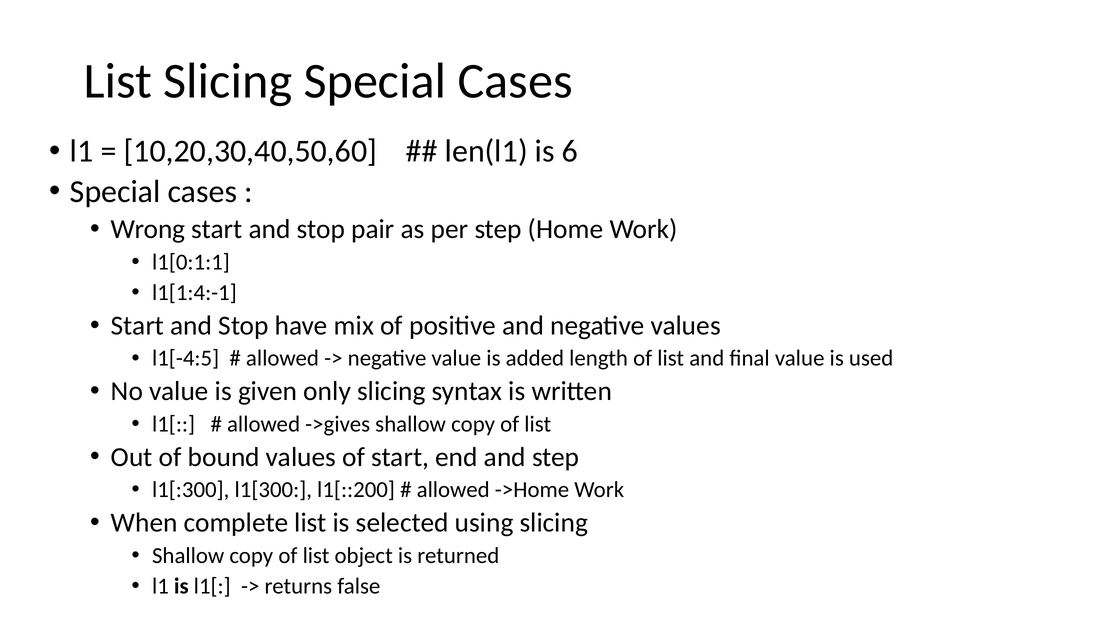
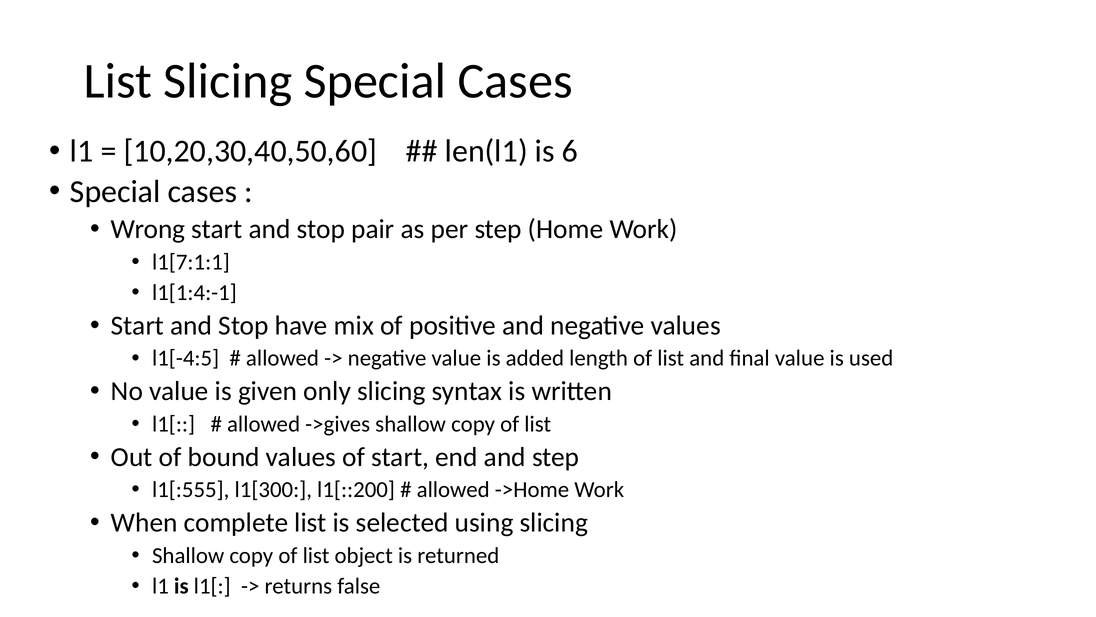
l1[0:1:1: l1[0:1:1 -> l1[7:1:1 (191, 262)
l1[:300: l1[:300 -> l1[:555 (191, 489)
